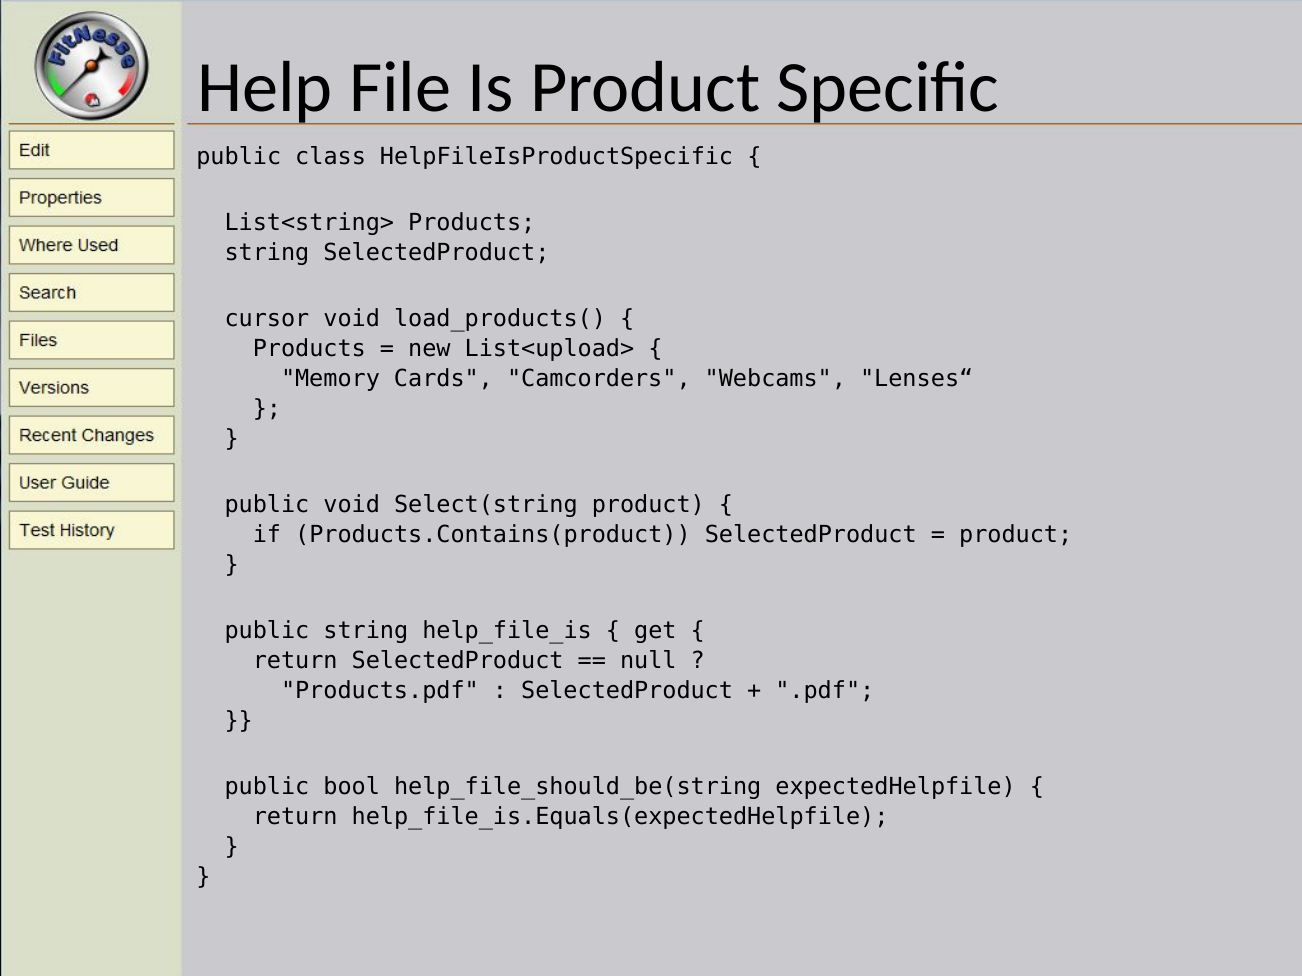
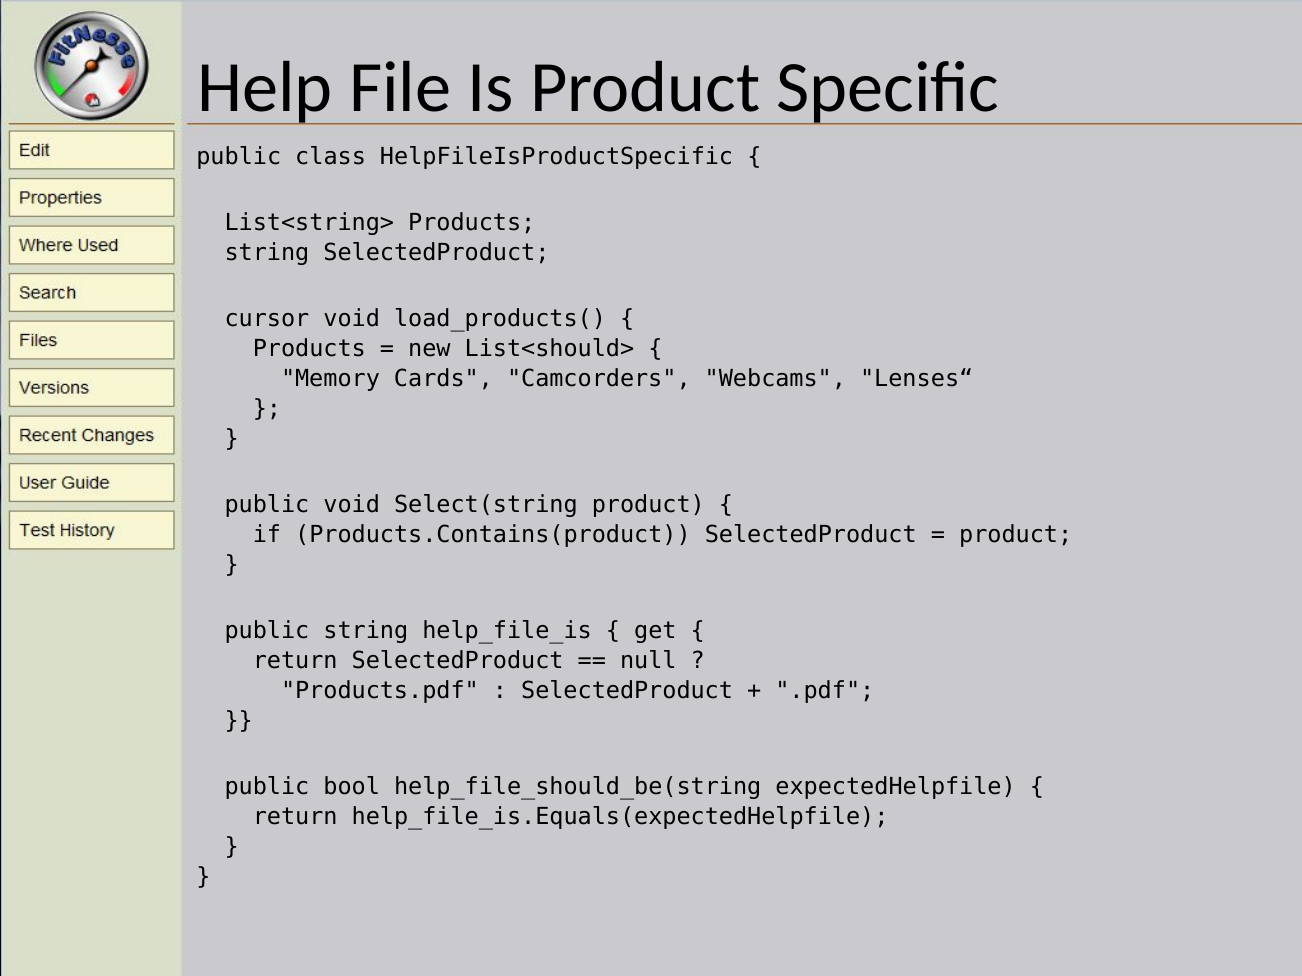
List<upload>: List<upload> -> List<should> (549, 349)
